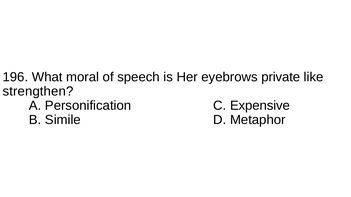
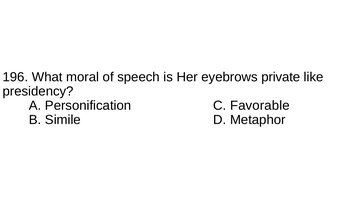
strengthen: strengthen -> presidency (38, 92)
Expensive: Expensive -> Favorable (260, 106)
